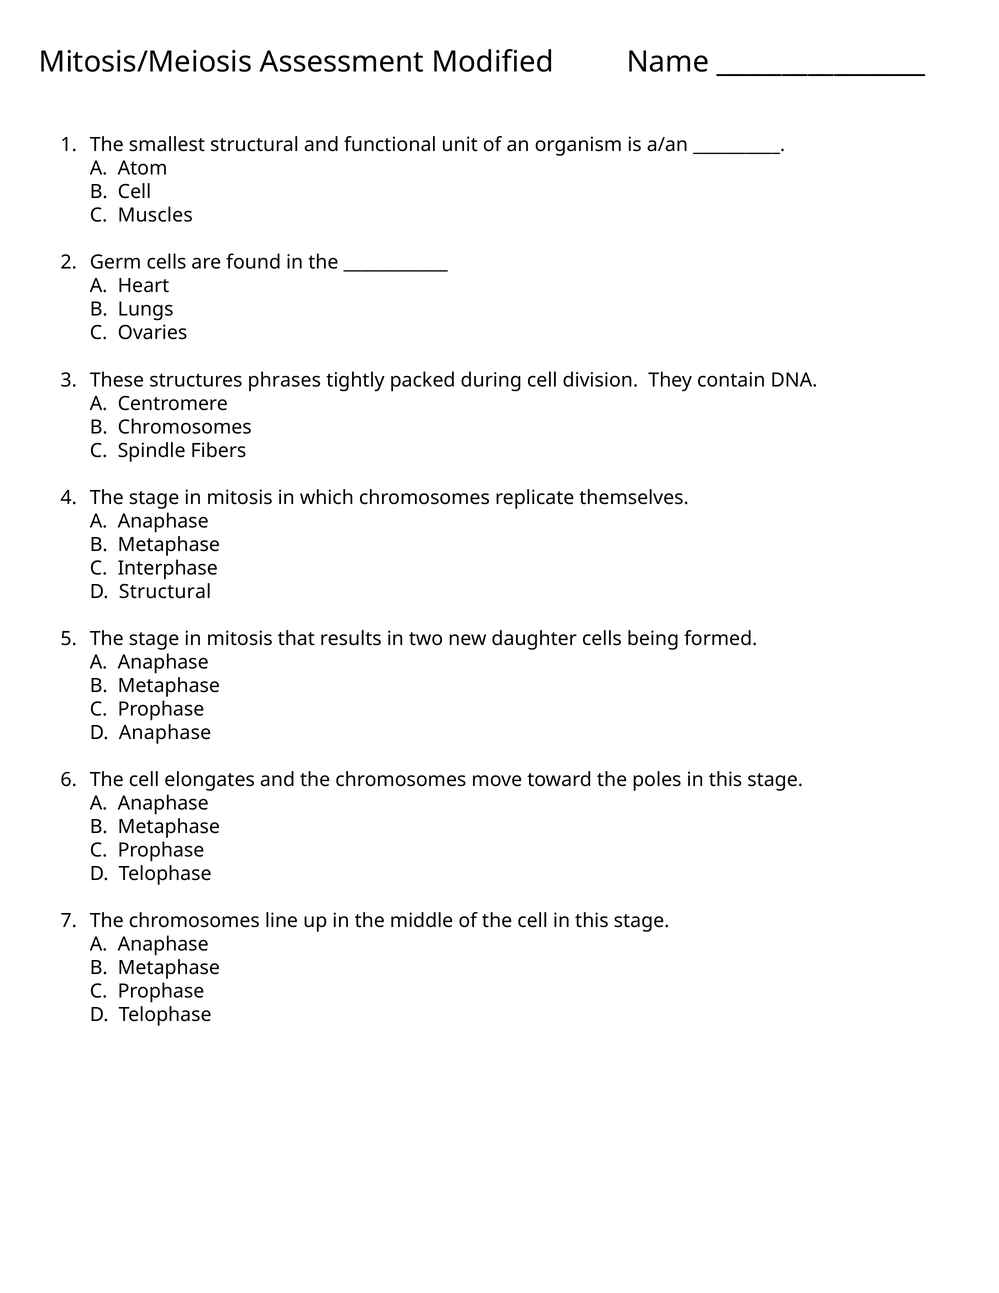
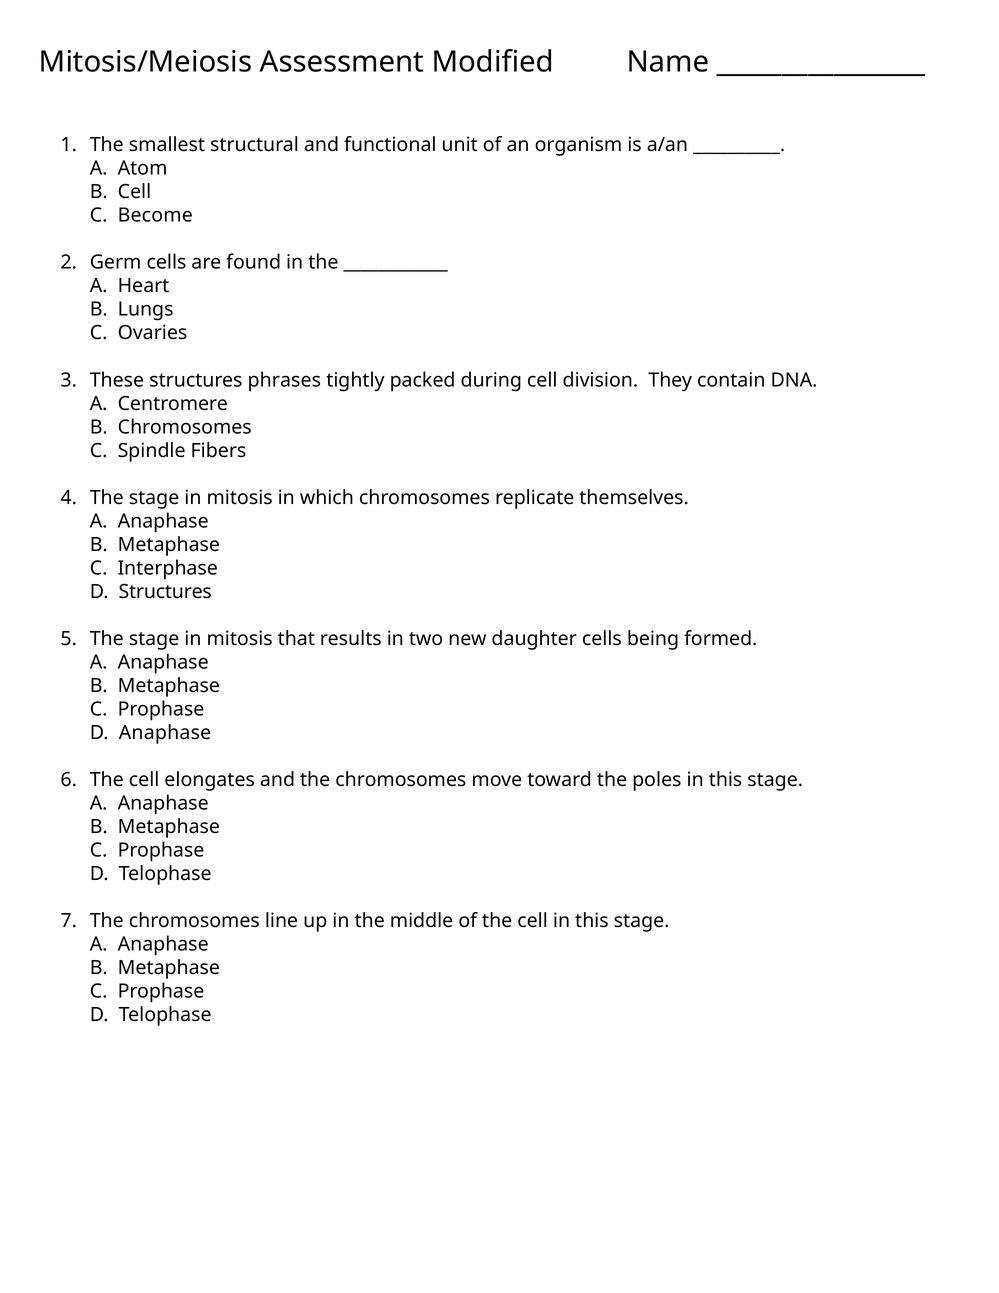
Muscles: Muscles -> Become (155, 215)
D Structural: Structural -> Structures (165, 592)
